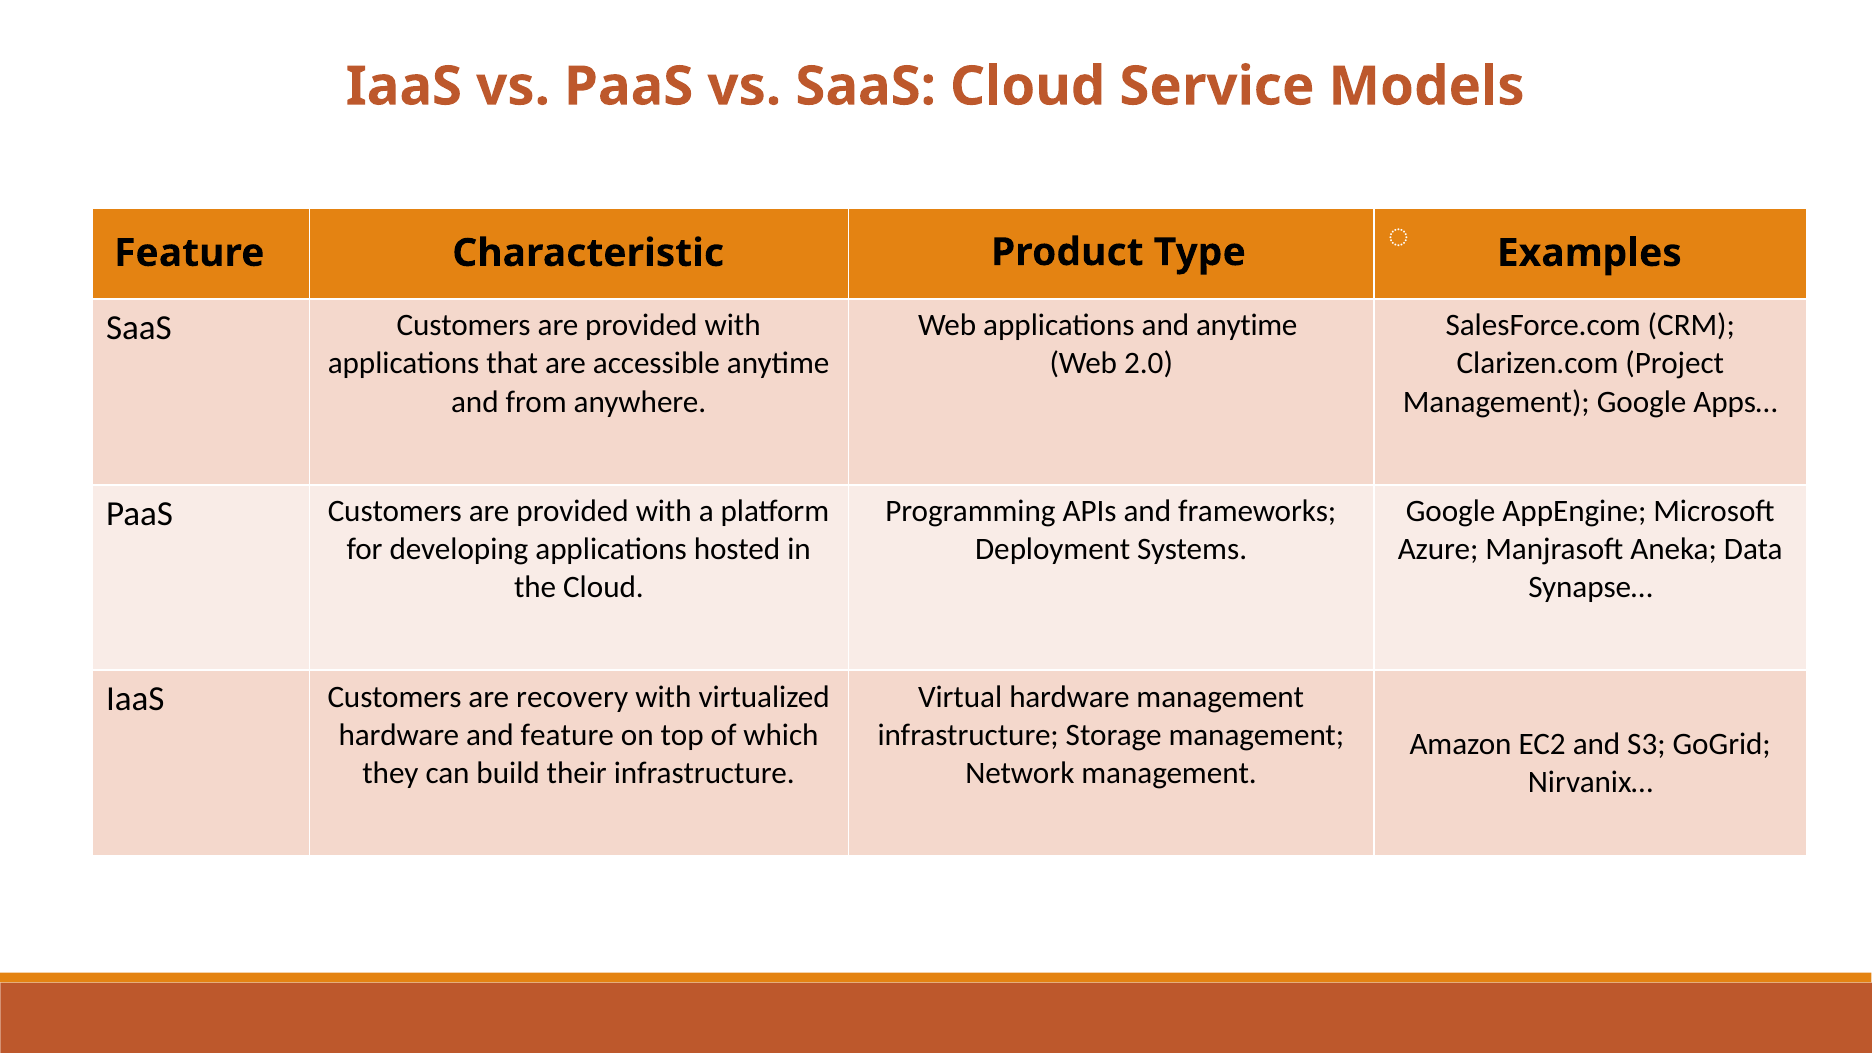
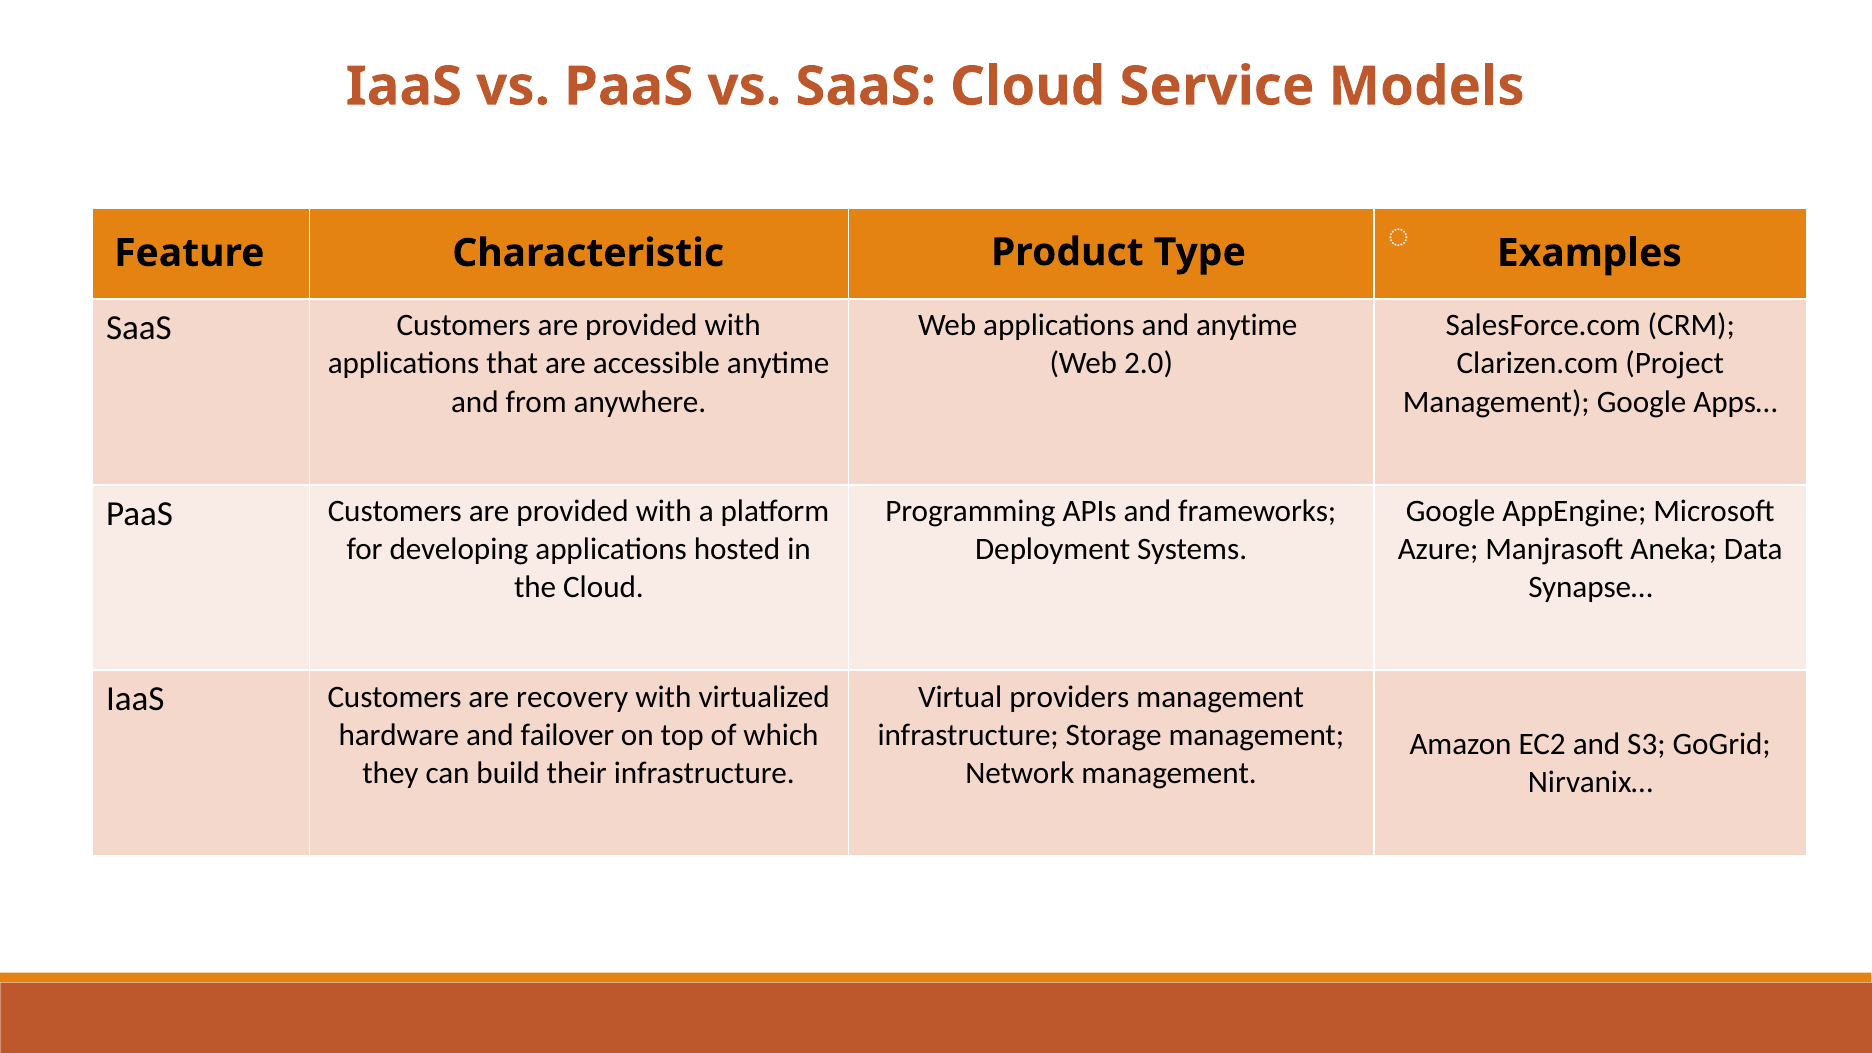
Virtual hardware: hardware -> providers (1069, 697)
and feature: feature -> failover (567, 735)
